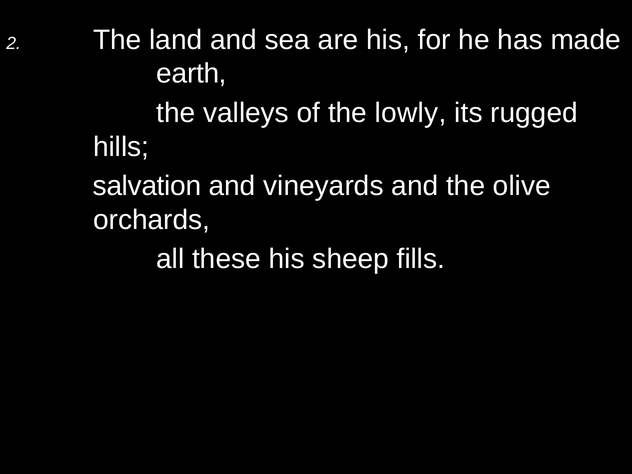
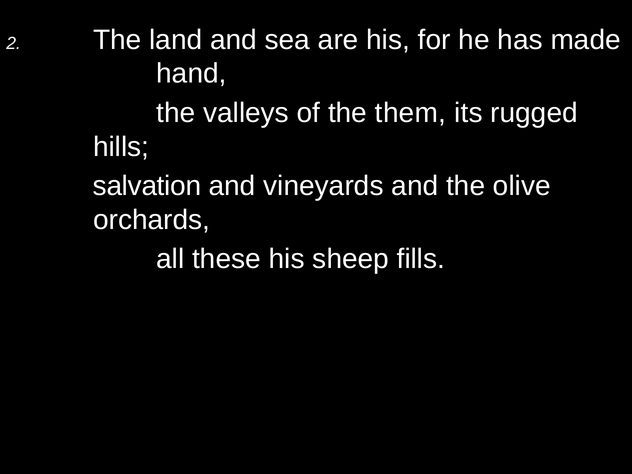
earth: earth -> hand (191, 74)
lowly: lowly -> them (411, 113)
